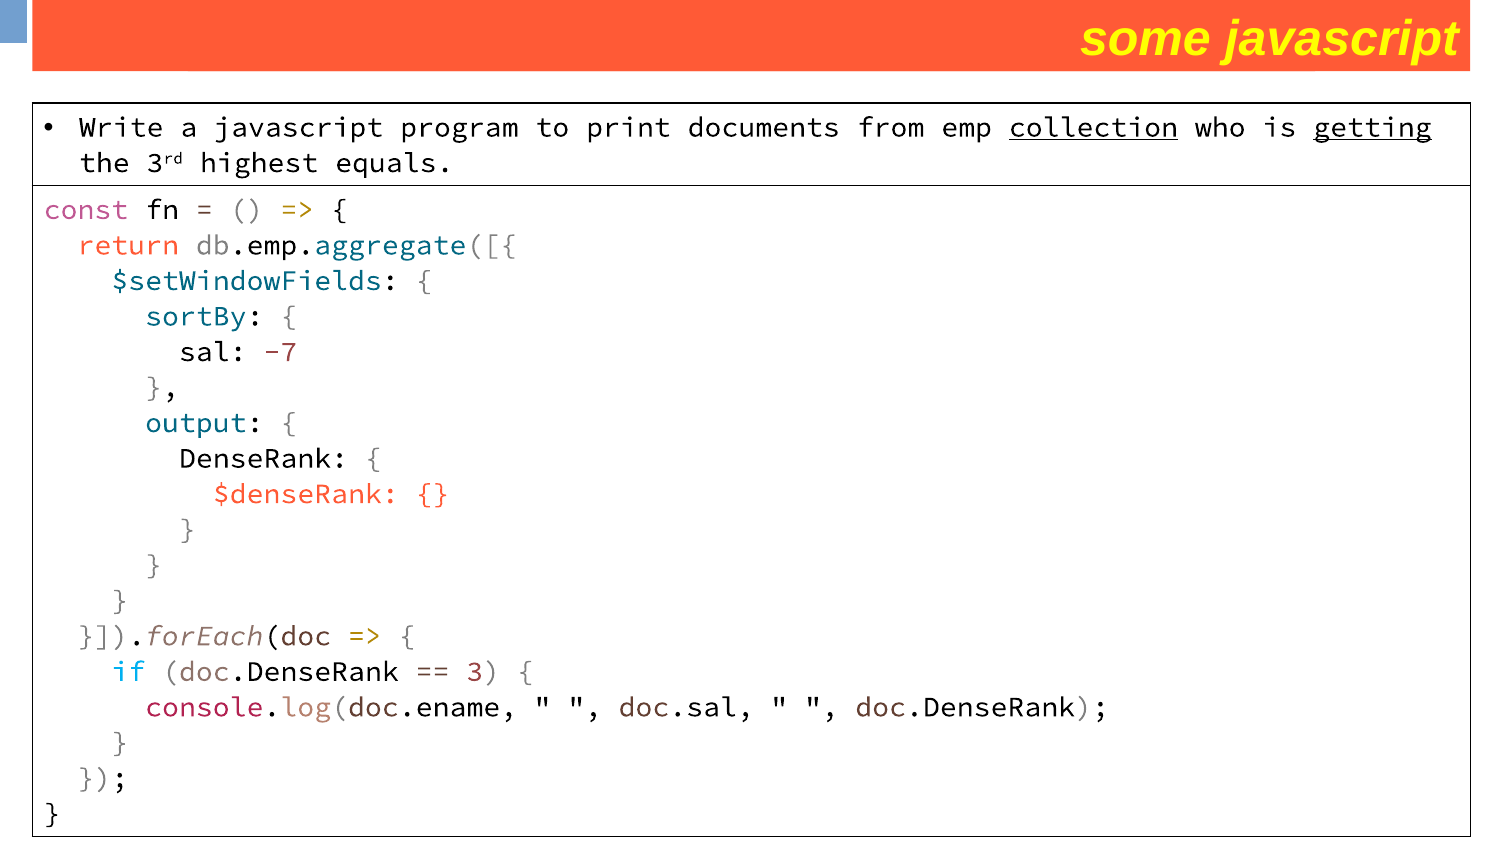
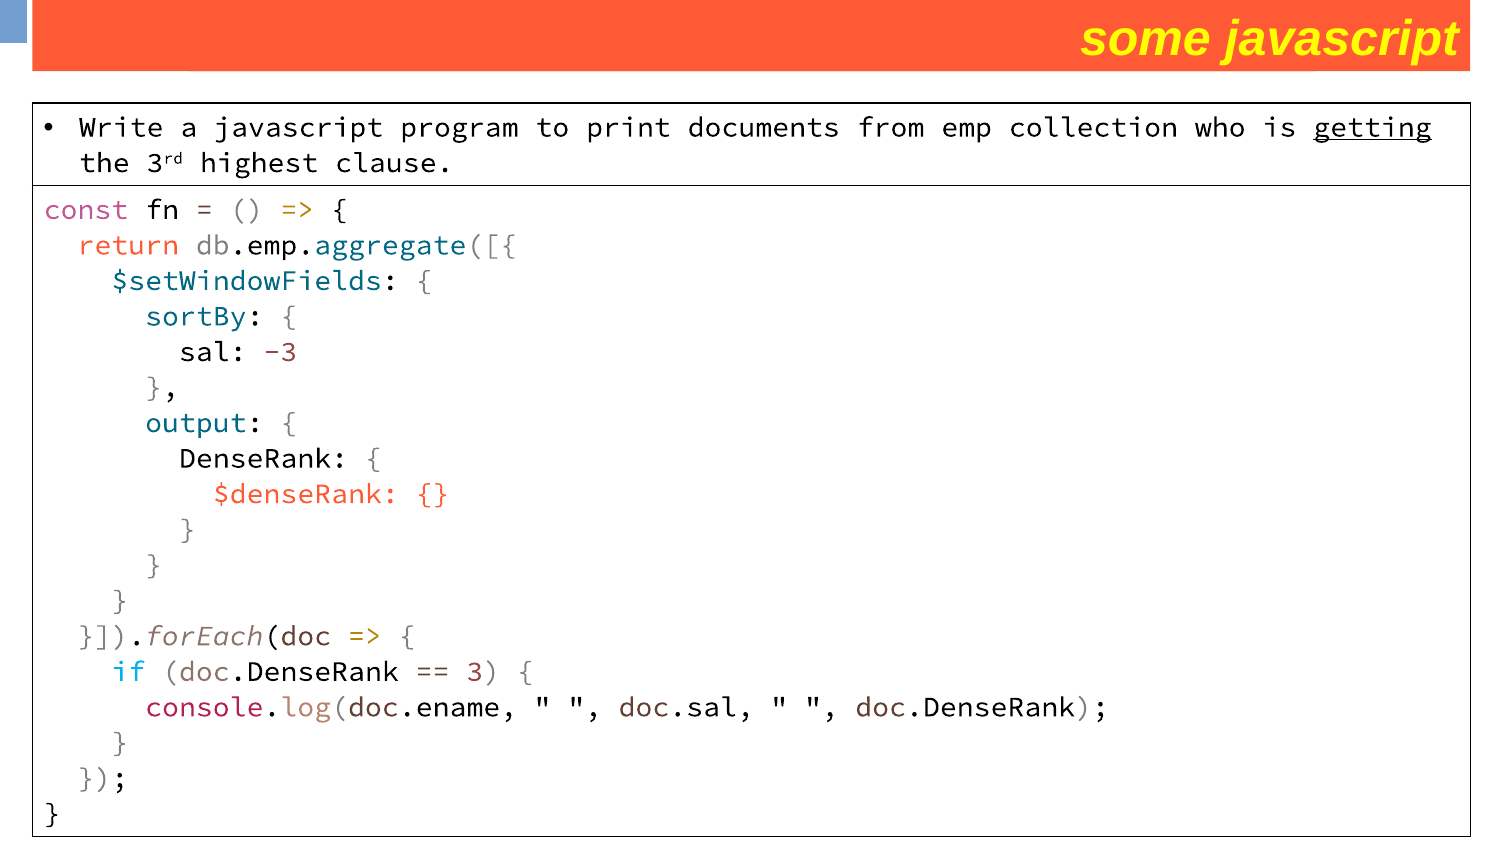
collection underline: present -> none (1093, 127)
equals: equals -> clause (394, 163)
-7: -7 -> -3 (280, 352)
